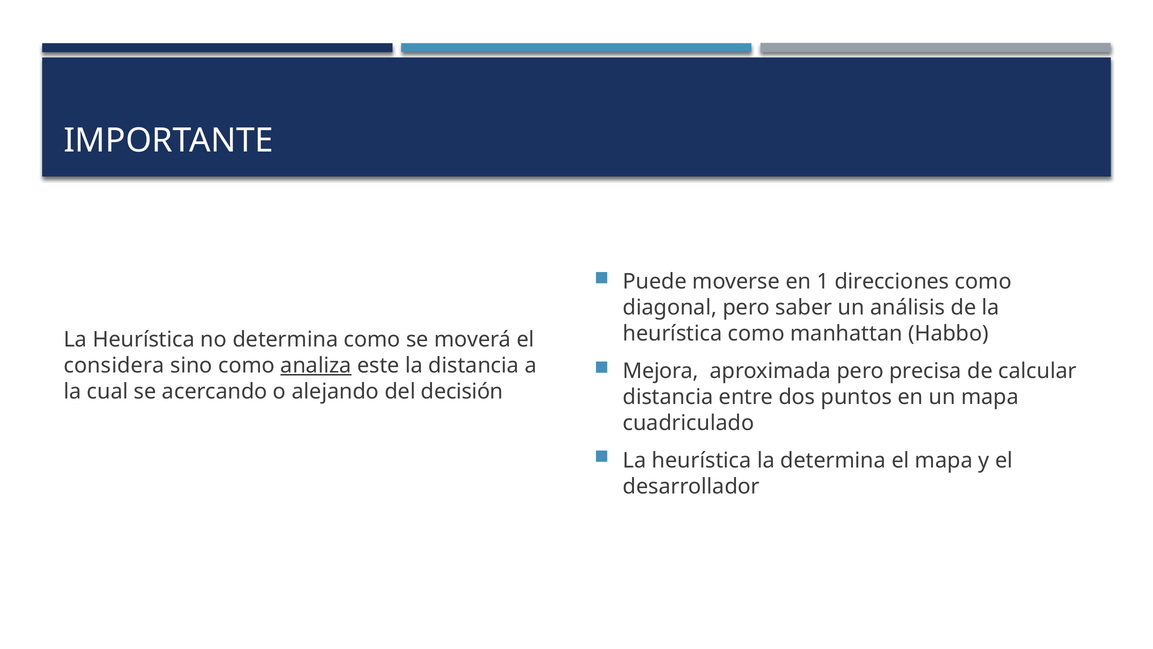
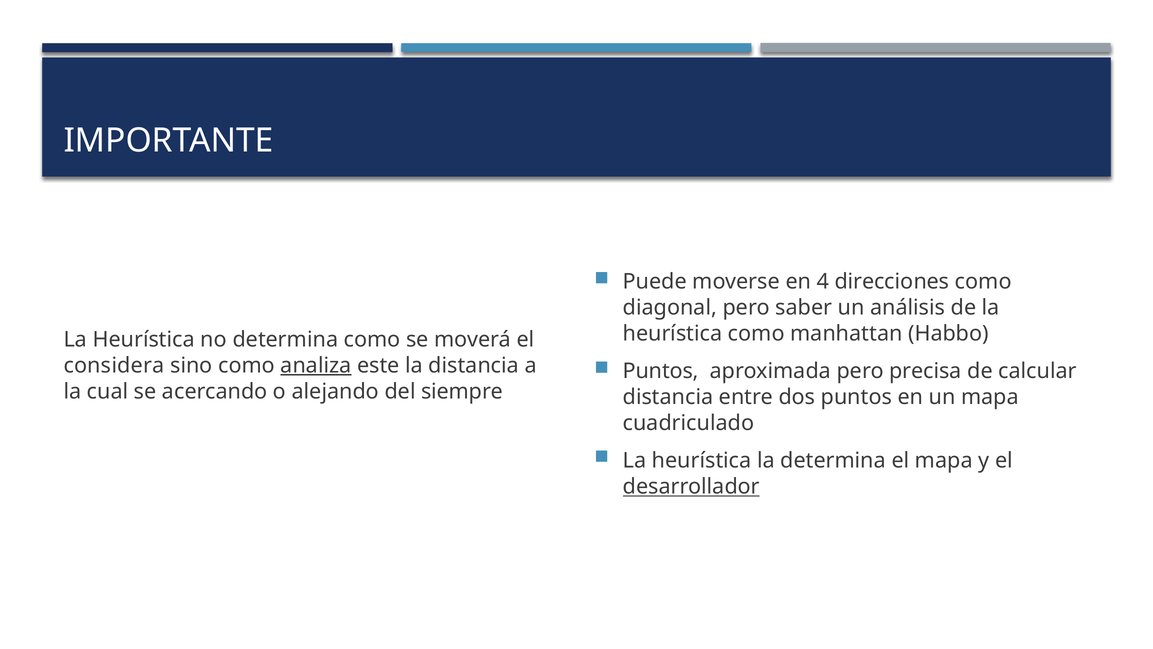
1: 1 -> 4 (823, 282)
Mejora: Mejora -> Puntos (661, 371)
decisión: decisión -> siempre (462, 391)
desarrollador underline: none -> present (691, 486)
